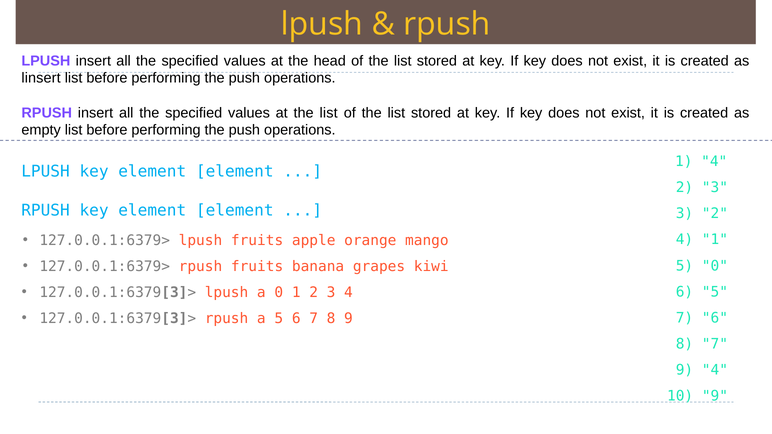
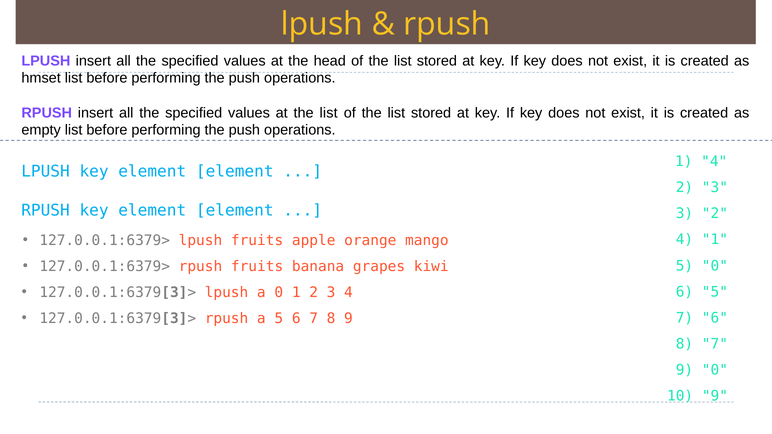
linsert: linsert -> hmset (41, 78)
9 4: 4 -> 0 (715, 370)
